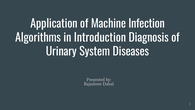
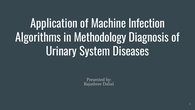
Introduction: Introduction -> Methodology (100, 38)
